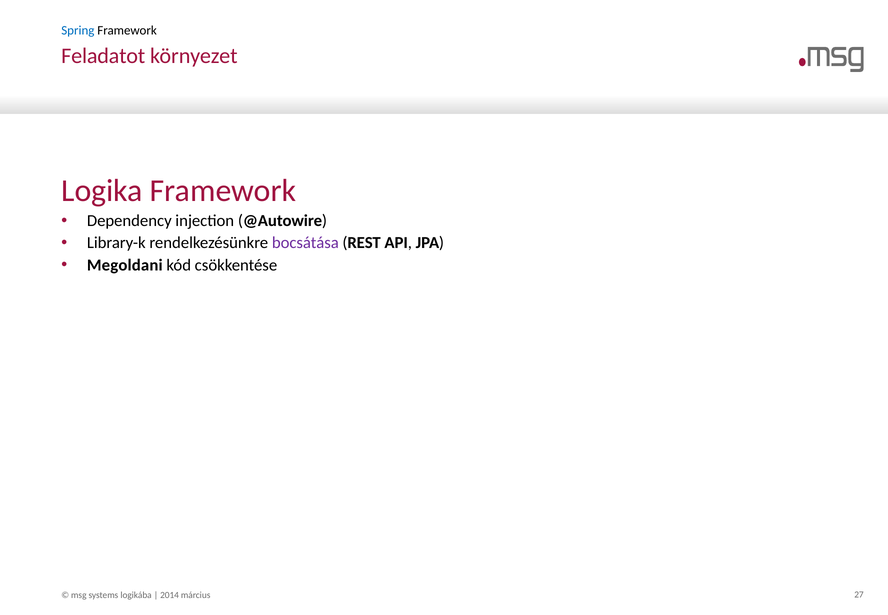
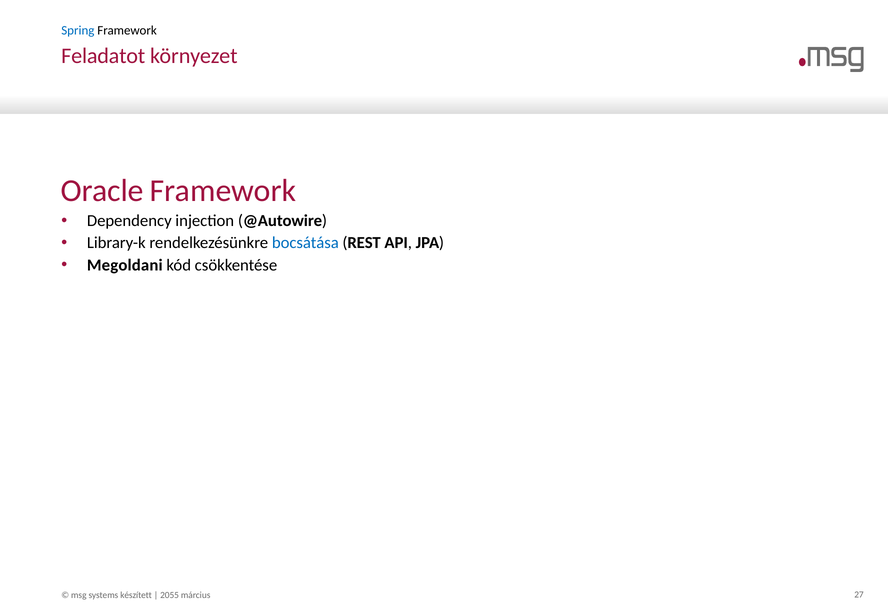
Logika: Logika -> Oracle (102, 191)
bocsátása colour: purple -> blue (305, 243)
logikába: logikába -> készített (136, 595)
2014: 2014 -> 2055 (170, 595)
